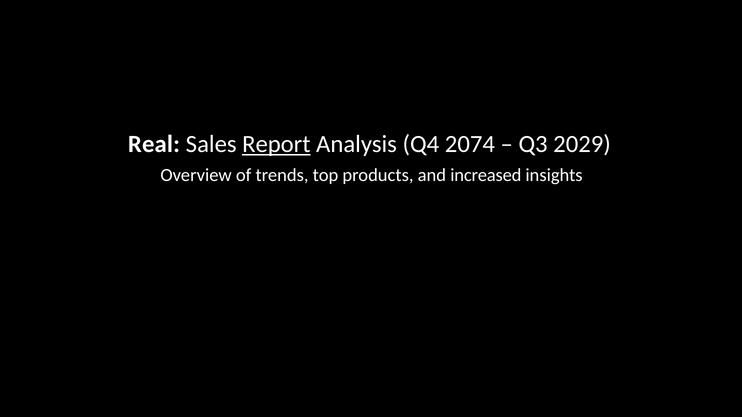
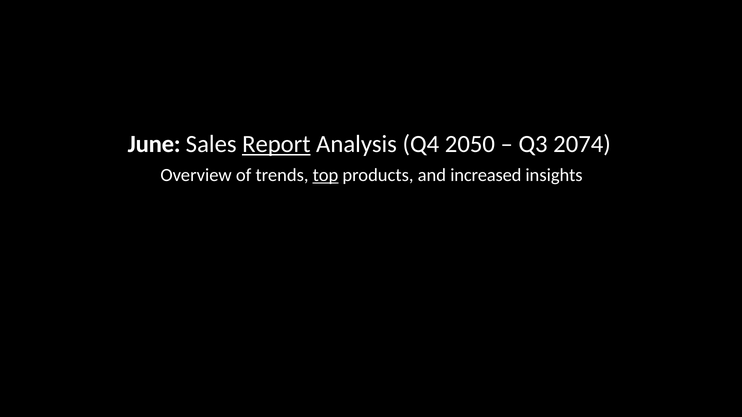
Real: Real -> June (154, 144)
2074: 2074 -> 2050 (470, 144)
2029: 2029 -> 2074 (582, 144)
top underline: none -> present (326, 175)
